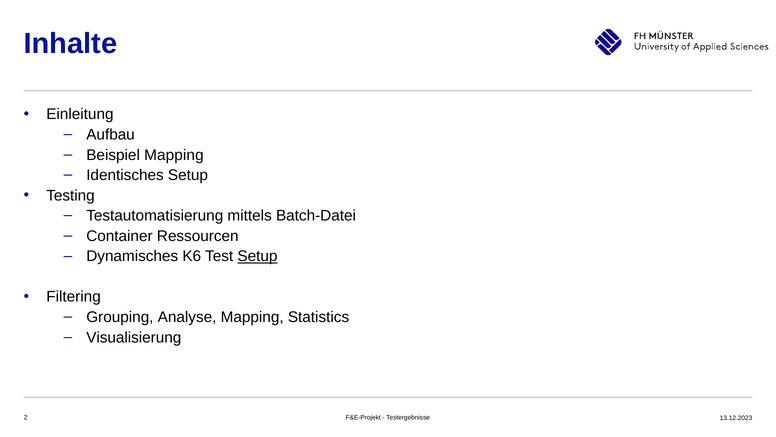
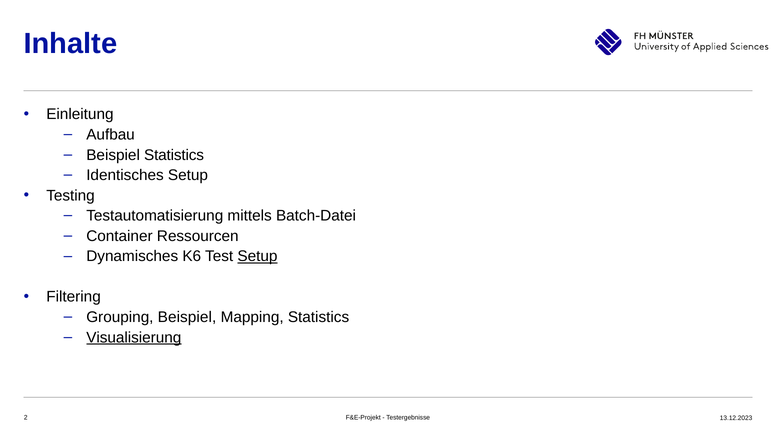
Beispiel Mapping: Mapping -> Statistics (174, 155)
Grouping Analyse: Analyse -> Beispiel (187, 317)
Visualisierung underline: none -> present (134, 337)
